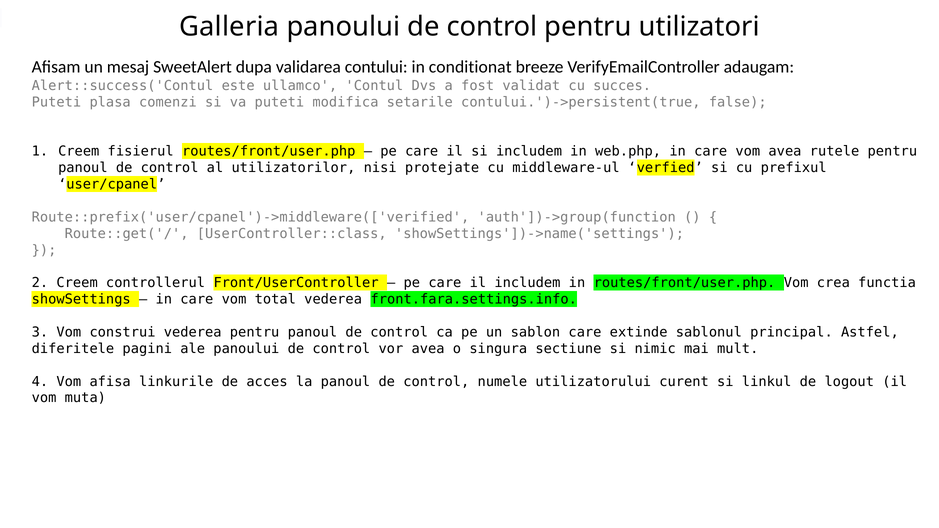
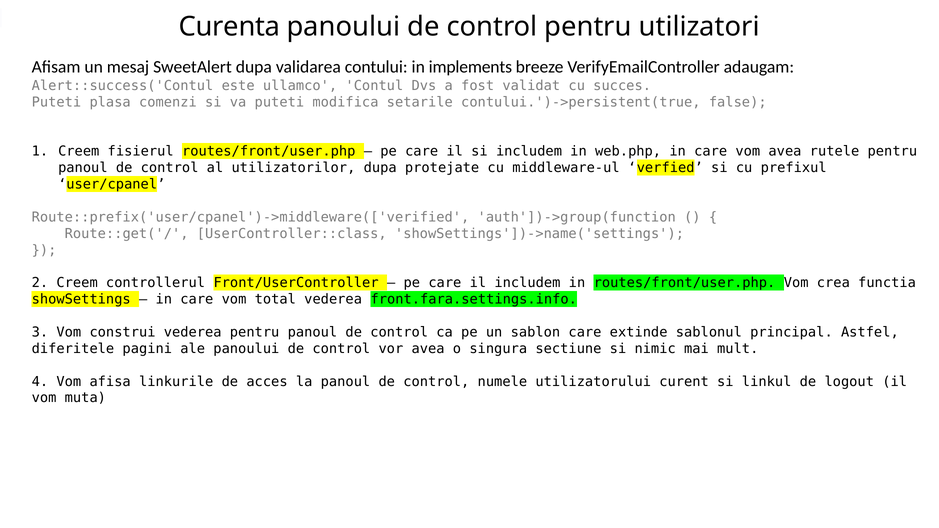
Galleria: Galleria -> Curenta (229, 27)
conditionat: conditionat -> implements (470, 67)
utilizatorilor nisi: nisi -> dupa (380, 168)
